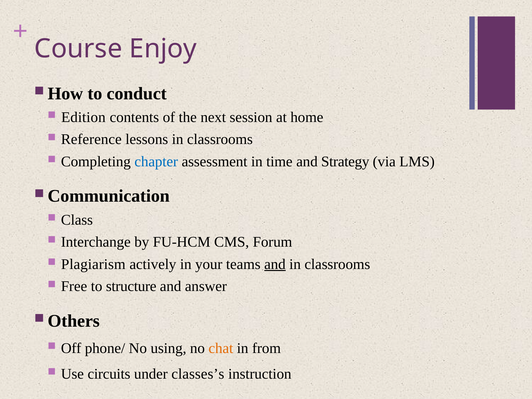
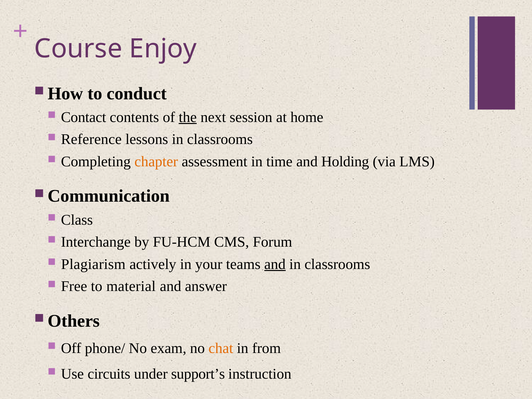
Edition: Edition -> Contact (84, 117)
the underline: none -> present (188, 117)
chapter colour: blue -> orange (156, 162)
Strategy: Strategy -> Holding (345, 162)
structure: structure -> material (131, 286)
using: using -> exam (168, 348)
classes’s: classes’s -> support’s (198, 374)
